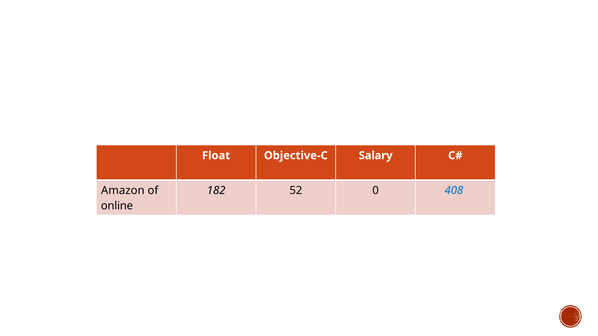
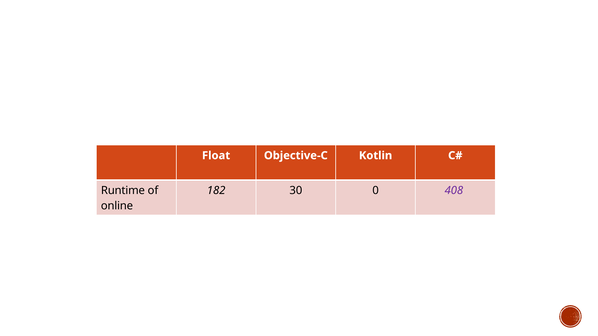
Salary: Salary -> Kotlin (376, 156)
Amazon: Amazon -> Runtime (123, 191)
52: 52 -> 30 (296, 191)
408 colour: blue -> purple (454, 191)
